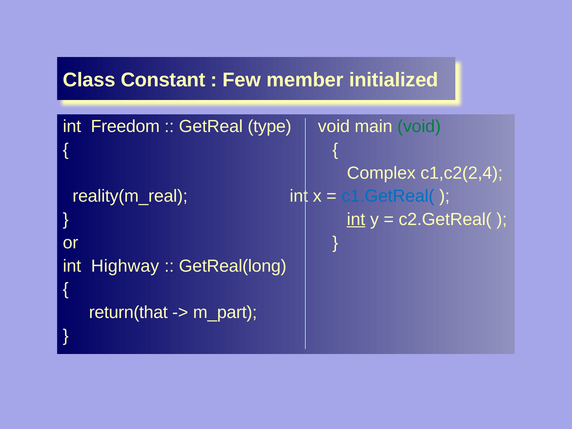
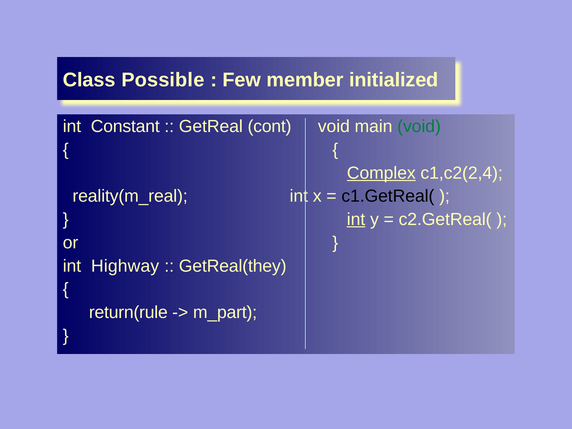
Constant: Constant -> Possible (163, 80)
Freedom: Freedom -> Constant (125, 126)
type: type -> cont (270, 126)
Complex underline: none -> present (381, 173)
c1.GetReal( colour: blue -> black (388, 196)
GetReal(long: GetReal(long -> GetReal(they (233, 266)
return(that: return(that -> return(rule (128, 312)
